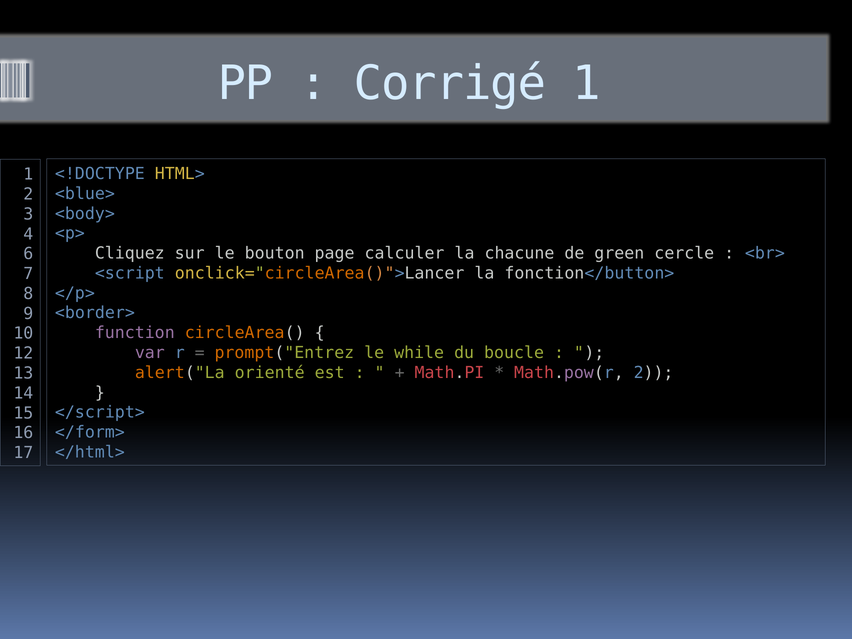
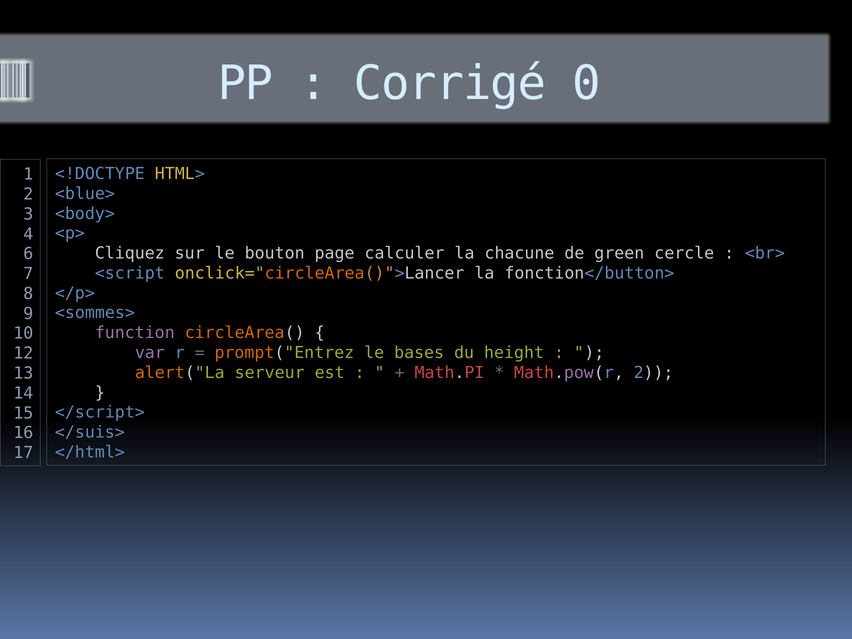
Corrigé 1: 1 -> 0 (586, 84)
<border>: <border> -> <sommes> (95, 313)
while: while -> bases (419, 353)
boucle: boucle -> height (514, 353)
orienté: orienté -> serveur (270, 373)
</form>: </form> -> </suis> (90, 432)
